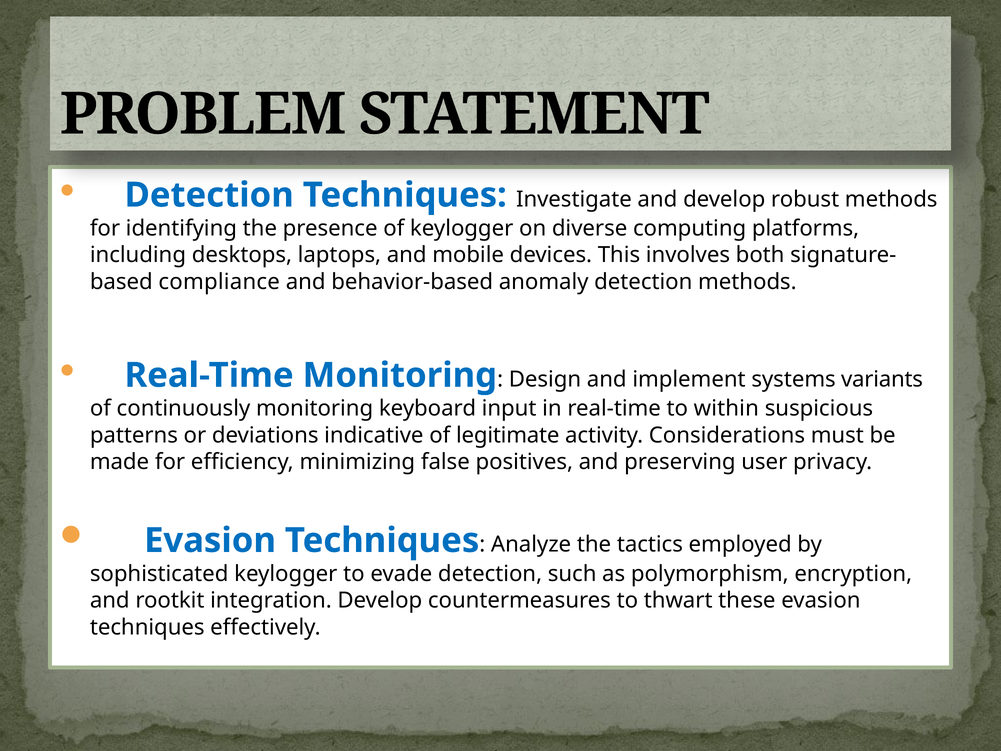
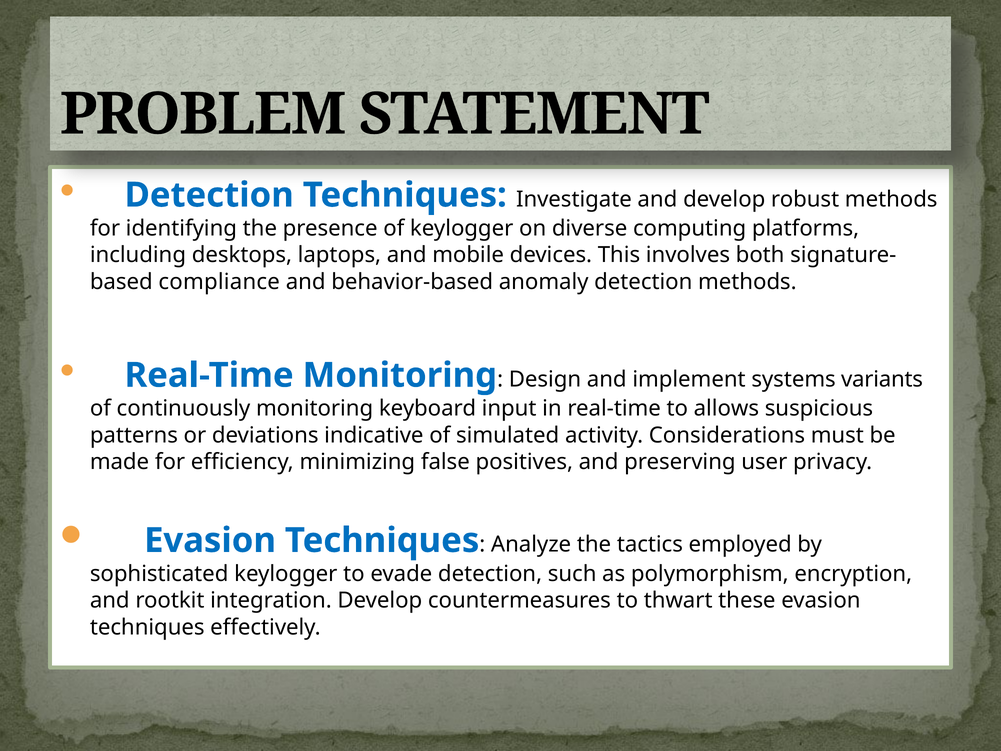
within: within -> allows (726, 408)
legitimate: legitimate -> simulated (508, 435)
